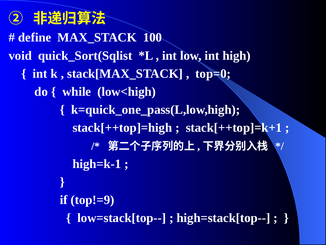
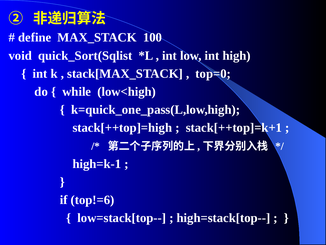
top!=9: top!=9 -> top!=6 (93, 200)
